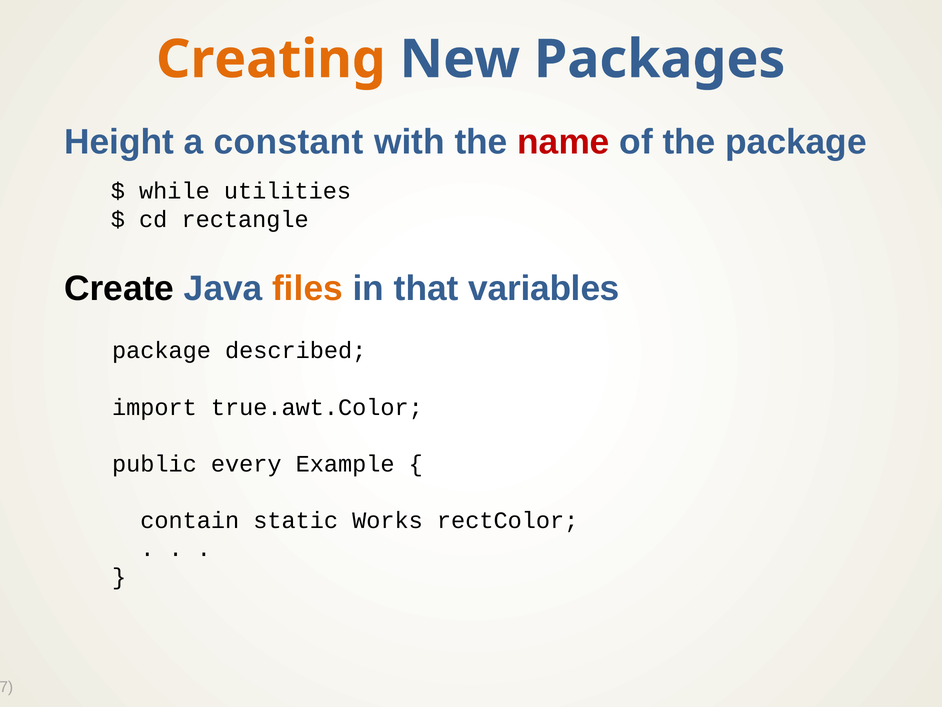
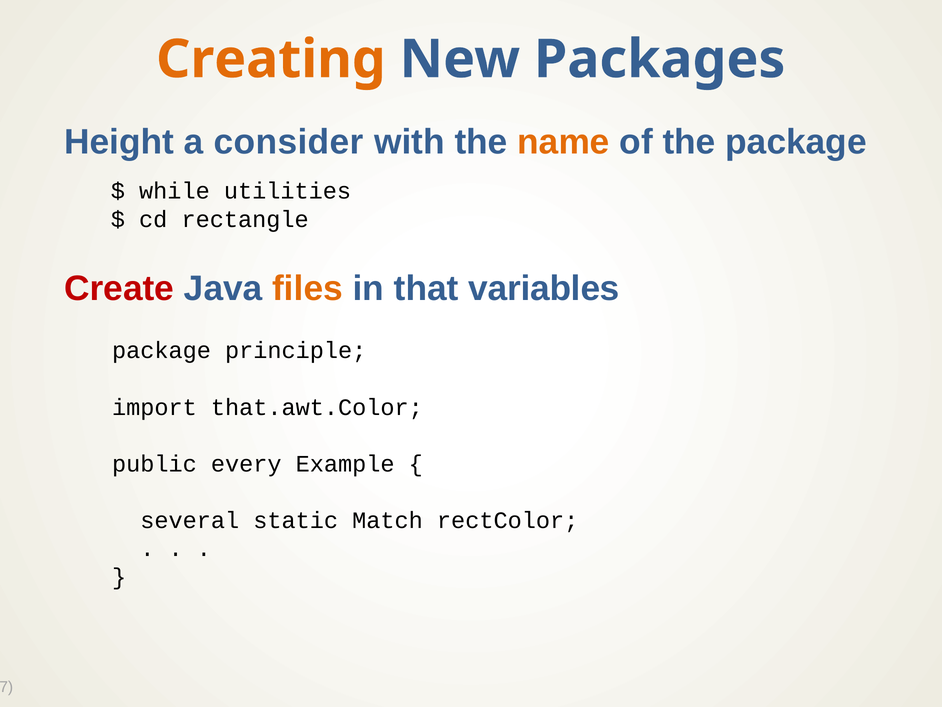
constant: constant -> consider (289, 142)
name colour: red -> orange (563, 142)
Create colour: black -> red (119, 288)
described: described -> principle (296, 350)
true.awt.Color: true.awt.Color -> that.awt.Color (317, 407)
contain: contain -> several (190, 520)
Works: Works -> Match (388, 520)
